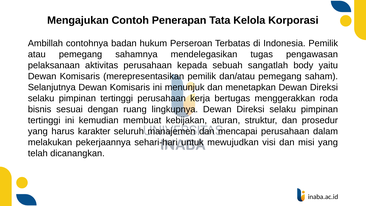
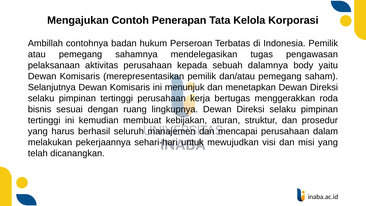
sangatlah: sangatlah -> dalamnya (268, 65)
karakter: karakter -> berhasil (94, 131)
